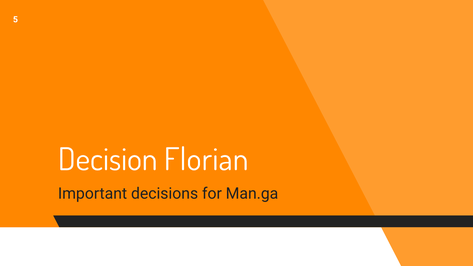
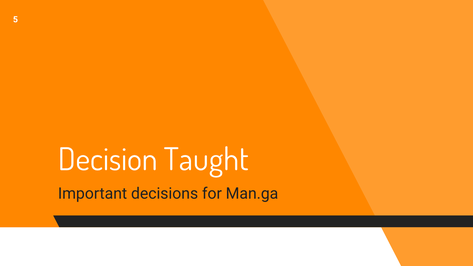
Florian: Florian -> Taught (206, 160)
